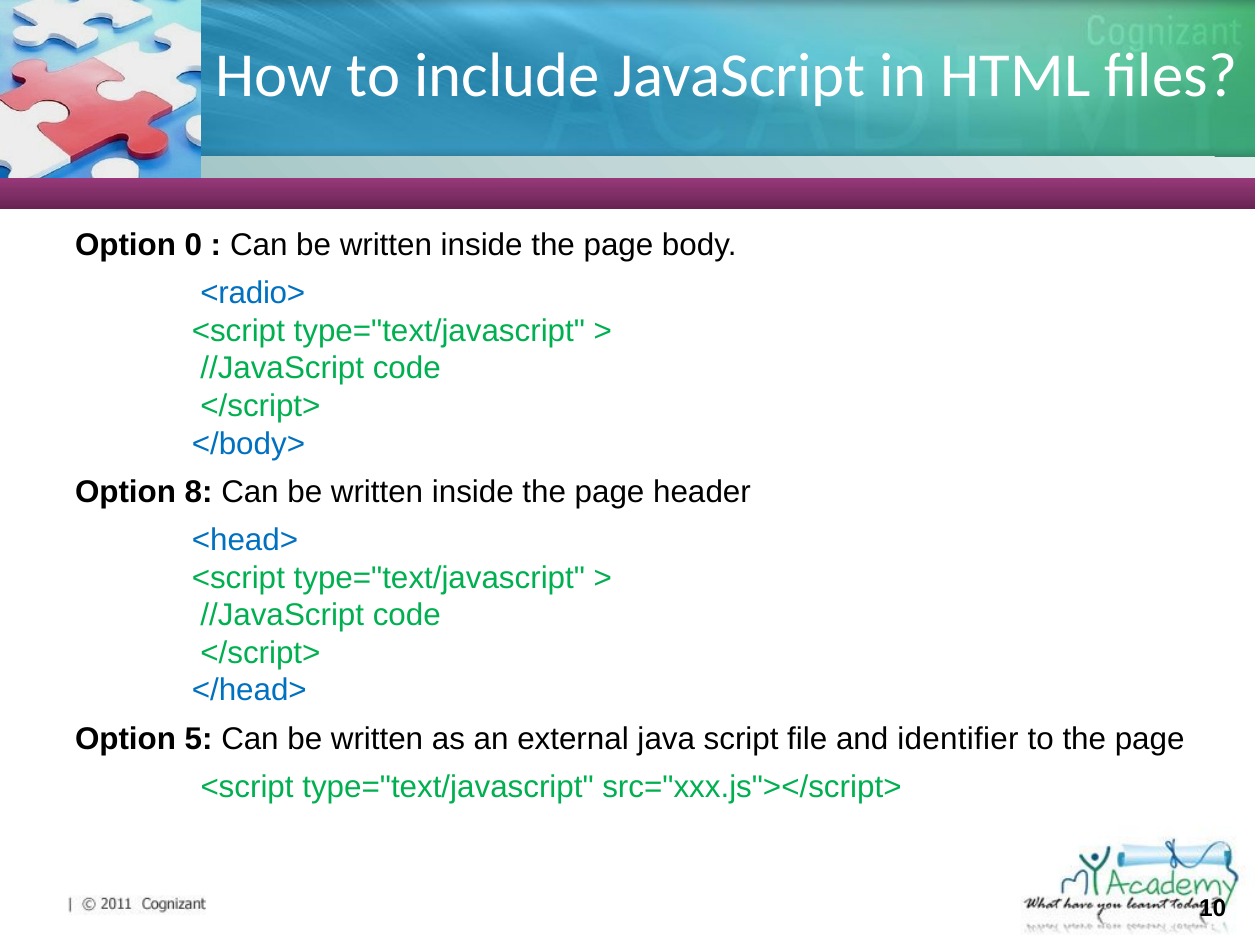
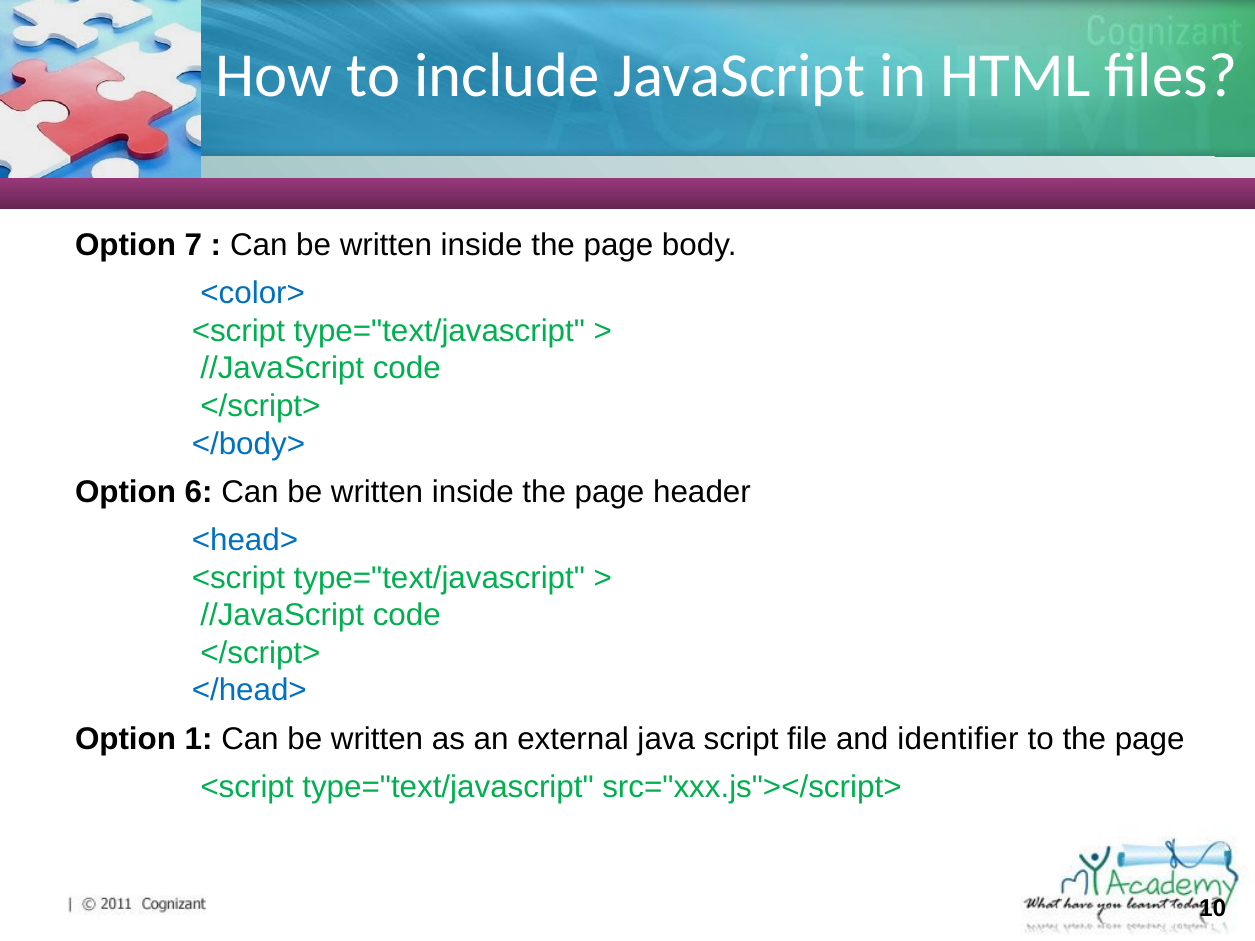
0: 0 -> 7 (193, 245)
<radio>: <radio> -> <color> (253, 293)
8: 8 -> 6 (198, 492)
5: 5 -> 1 (198, 739)
